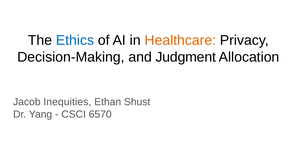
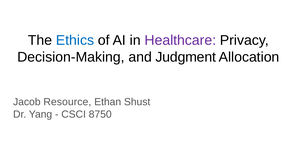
Healthcare colour: orange -> purple (180, 40)
Inequities: Inequities -> Resource (67, 102)
6570: 6570 -> 8750 (100, 114)
